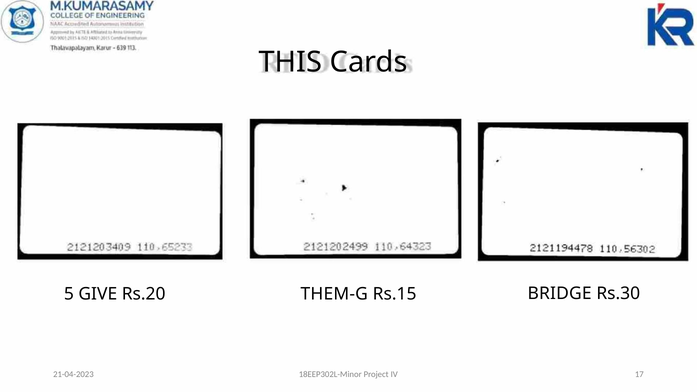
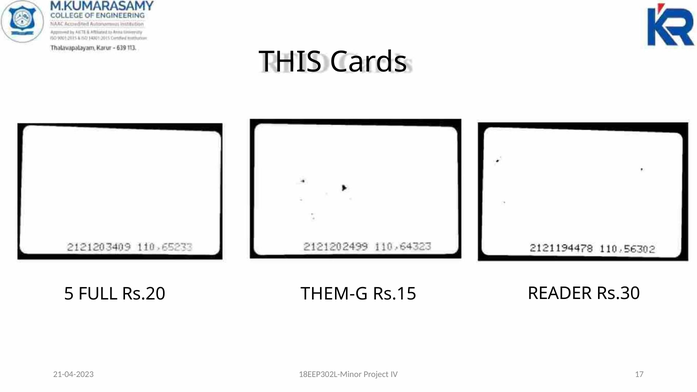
GIVE: GIVE -> FULL (98, 294)
BRIDGE: BRIDGE -> READER (560, 293)
